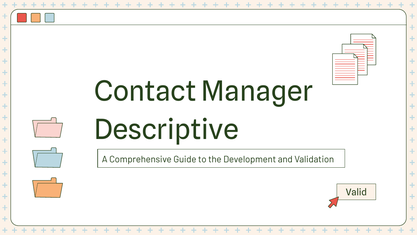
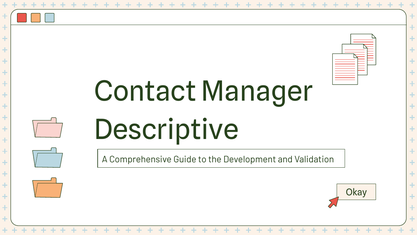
Valid: Valid -> Okay (356, 192)
